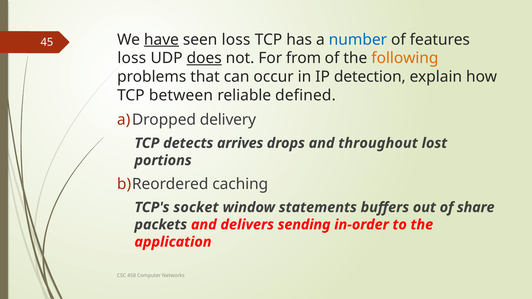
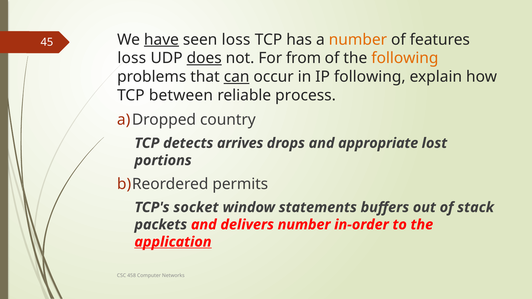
number colour: blue -> orange (358, 40)
can underline: none -> present (237, 77)
IP detection: detection -> following (370, 77)
defined: defined -> process (306, 96)
delivery: delivery -> country (228, 120)
throughout: throughout -> appropriate (378, 143)
caching: caching -> permits (240, 184)
share: share -> stack (476, 208)
delivers sending: sending -> number (304, 225)
application underline: none -> present (173, 242)
